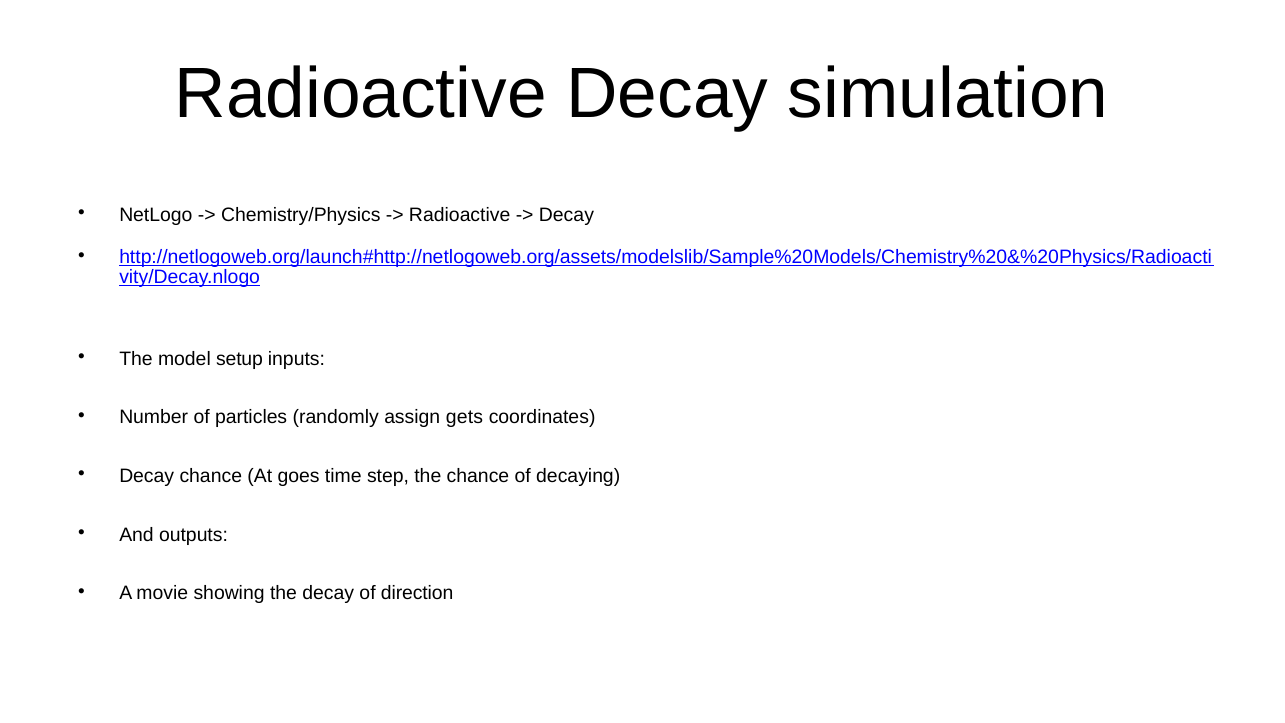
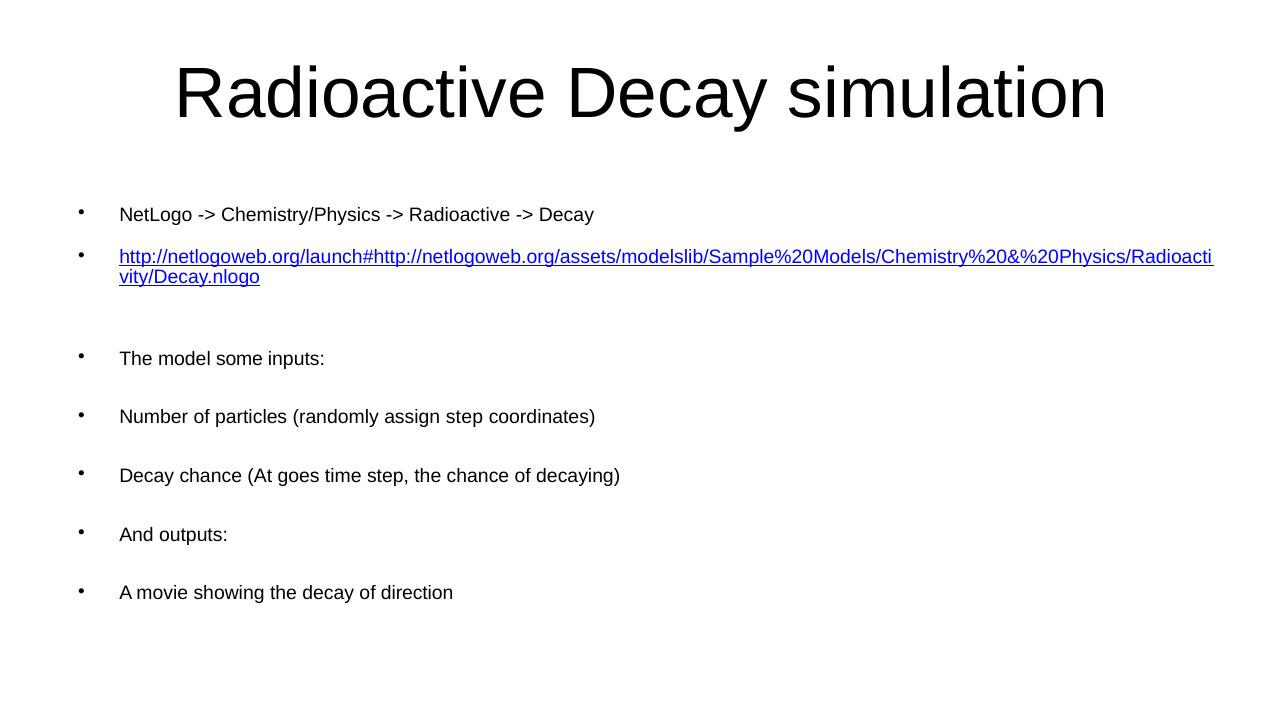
setup: setup -> some (239, 359)
assign gets: gets -> step (464, 417)
